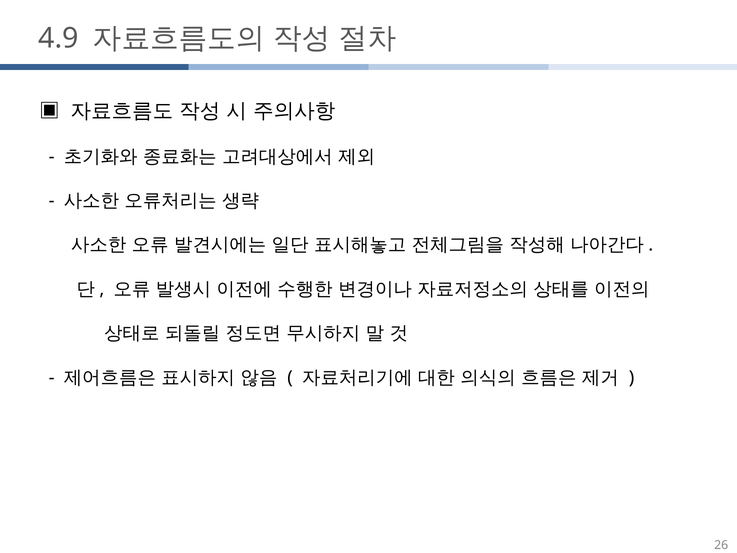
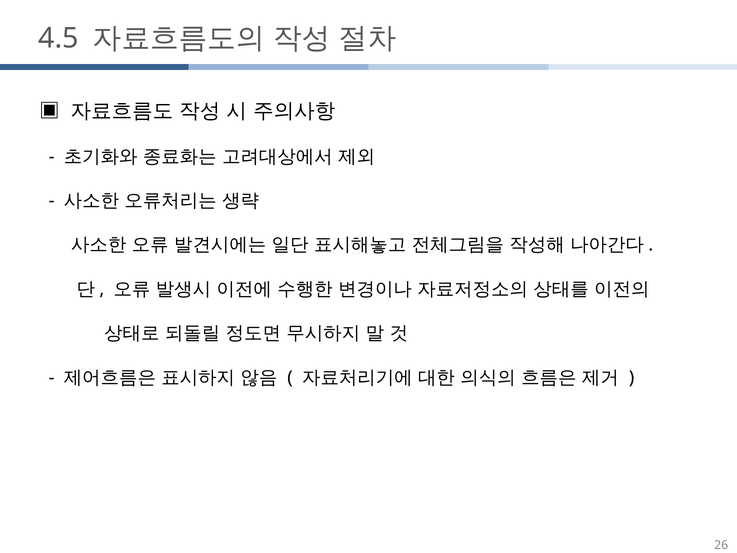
4.9: 4.9 -> 4.5 (59, 38)
